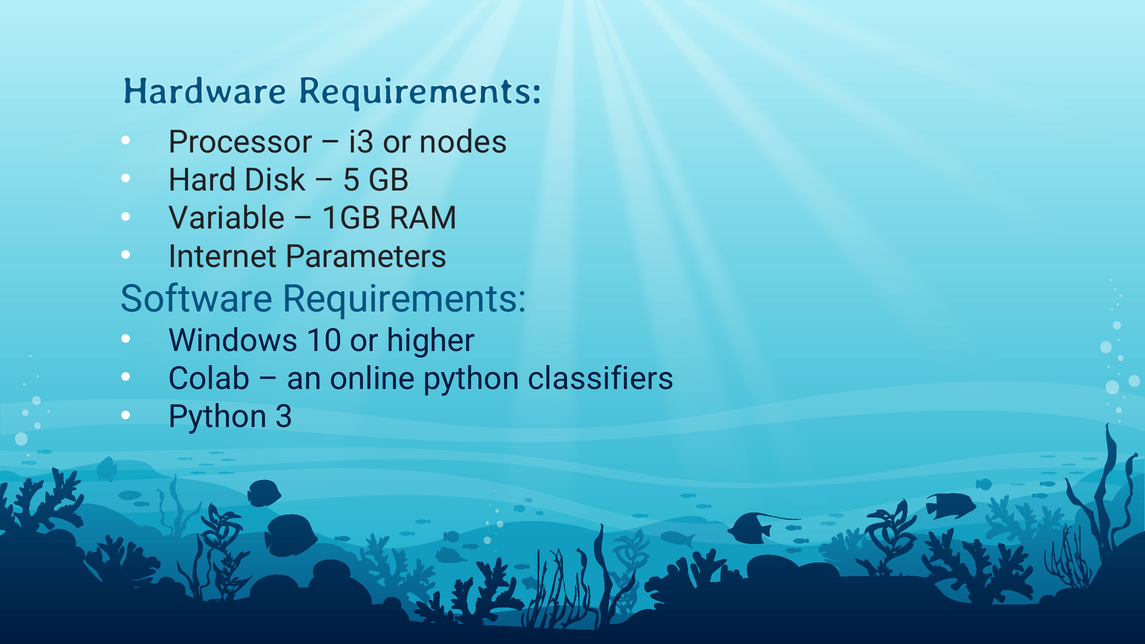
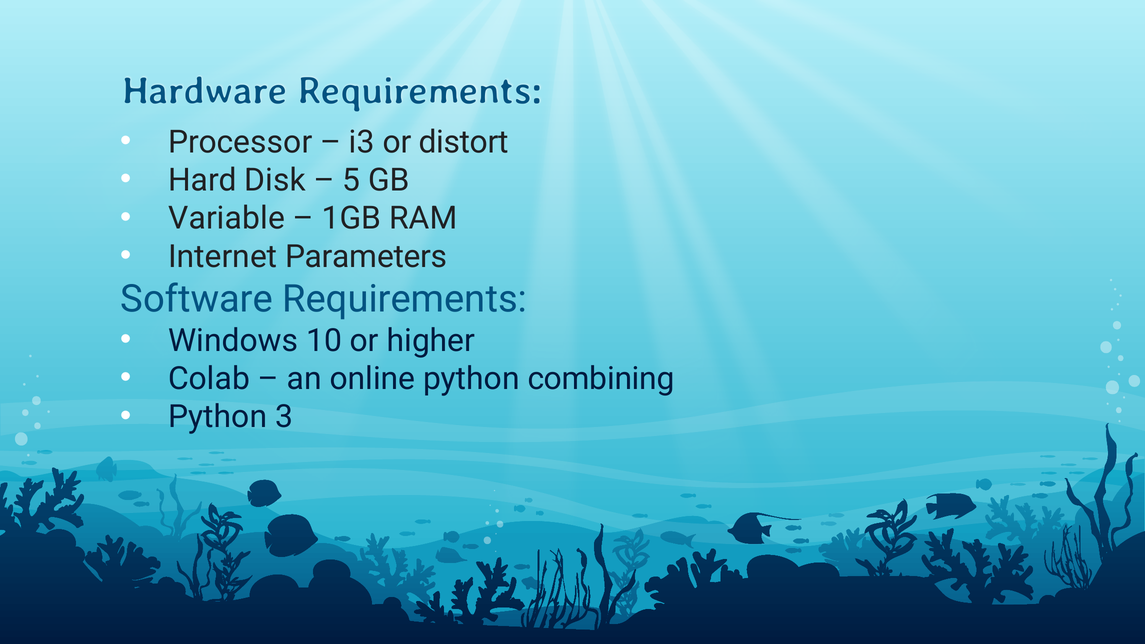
nodes: nodes -> distort (464, 142)
classifiers: classifiers -> combining (601, 379)
